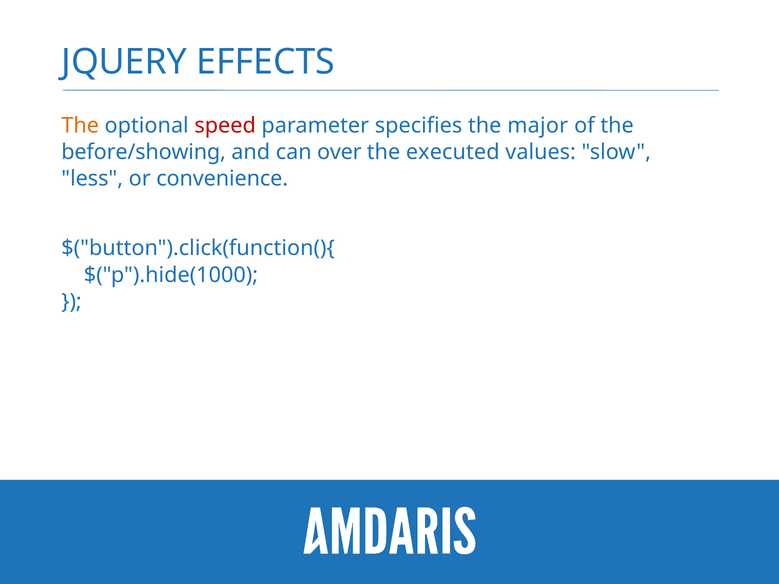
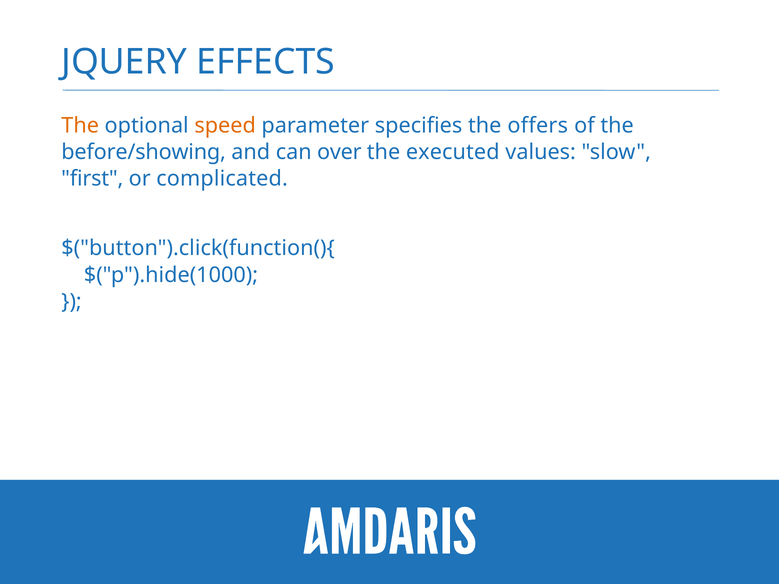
speed colour: red -> orange (225, 126)
major: major -> offers (538, 126)
less: less -> first (92, 179)
convenience: convenience -> complicated (222, 179)
